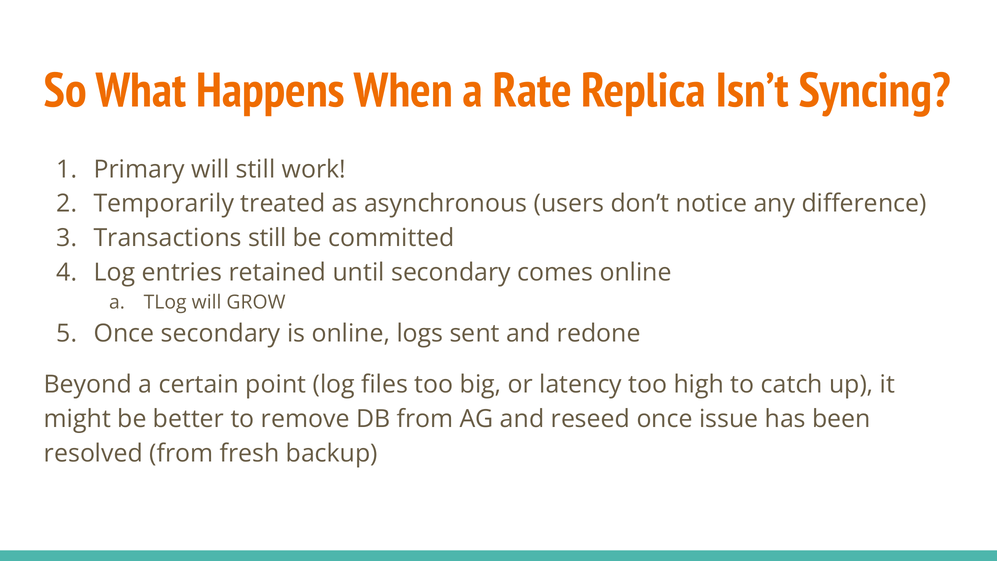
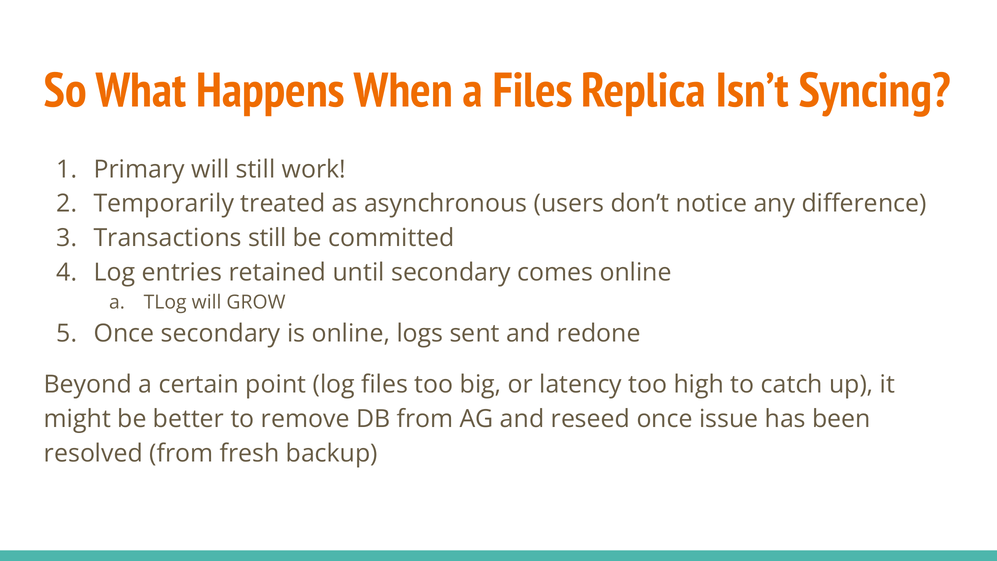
a Rate: Rate -> Files (533, 91)
